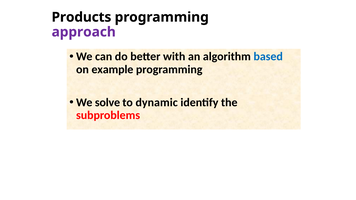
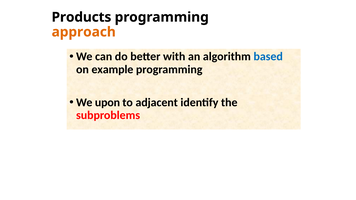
approach colour: purple -> orange (84, 32)
solve: solve -> upon (107, 103)
dynamic: dynamic -> adjacent (157, 103)
